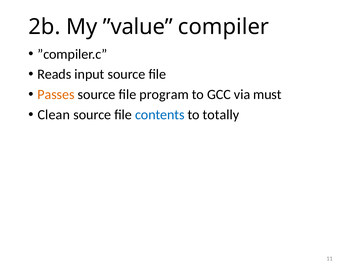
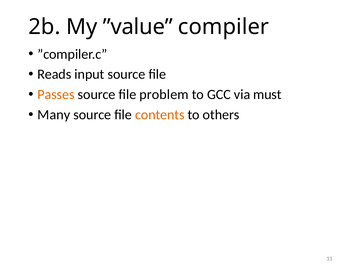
program: program -> problem (164, 94)
Clean: Clean -> Many (54, 115)
contents colour: blue -> orange (160, 115)
totally: totally -> others (221, 115)
